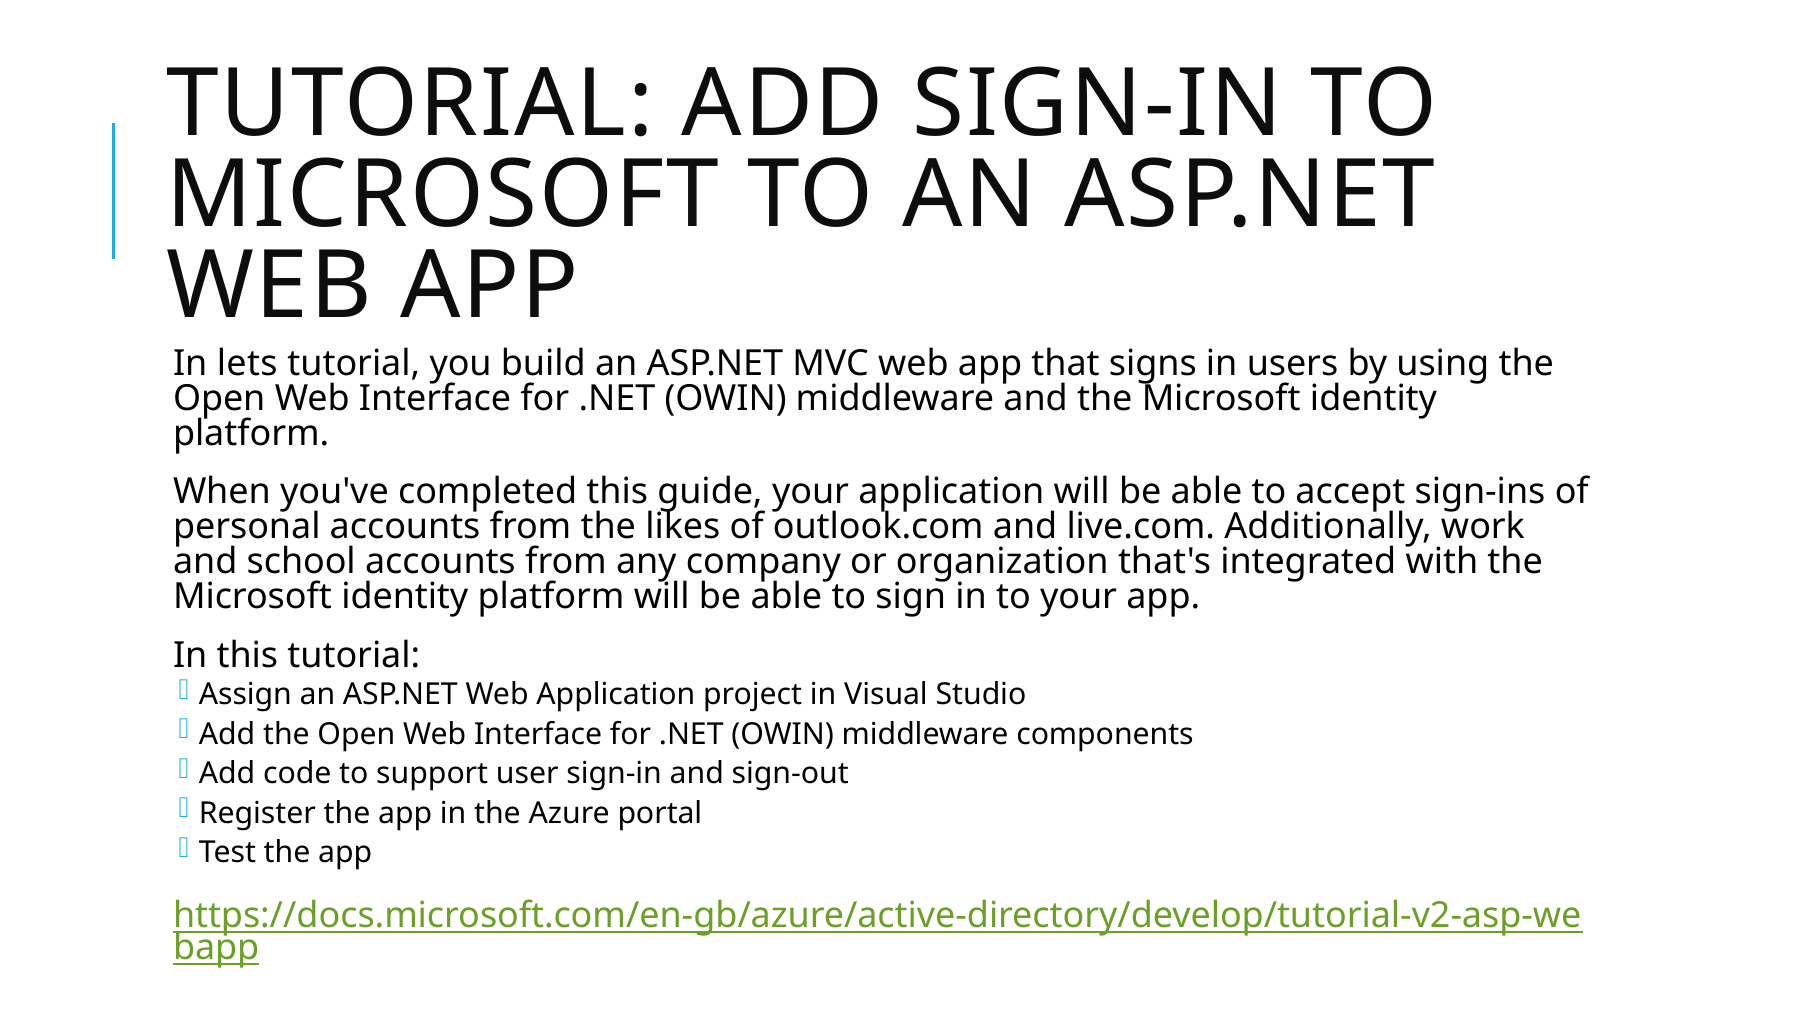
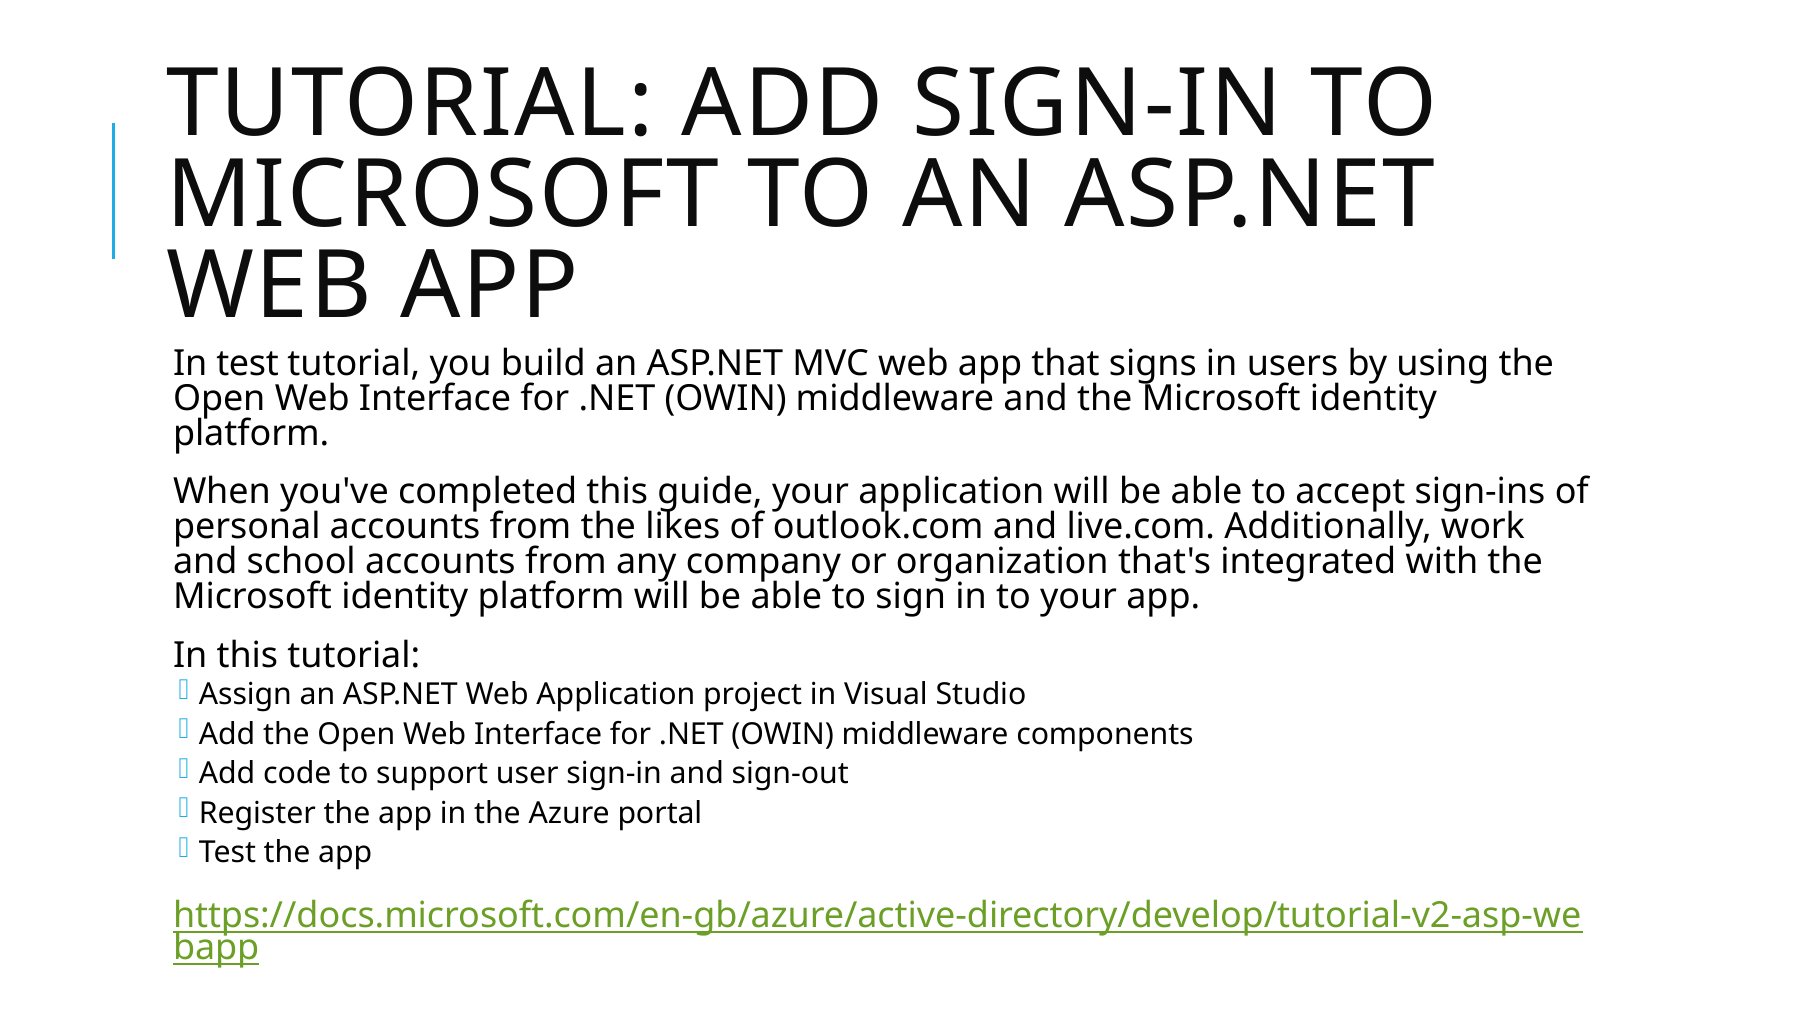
In lets: lets -> test (248, 364)
